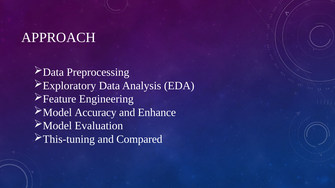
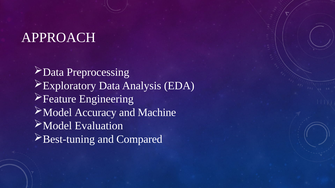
Enhance: Enhance -> Machine (157, 113)
This-tuning: This-tuning -> Best-tuning (69, 140)
